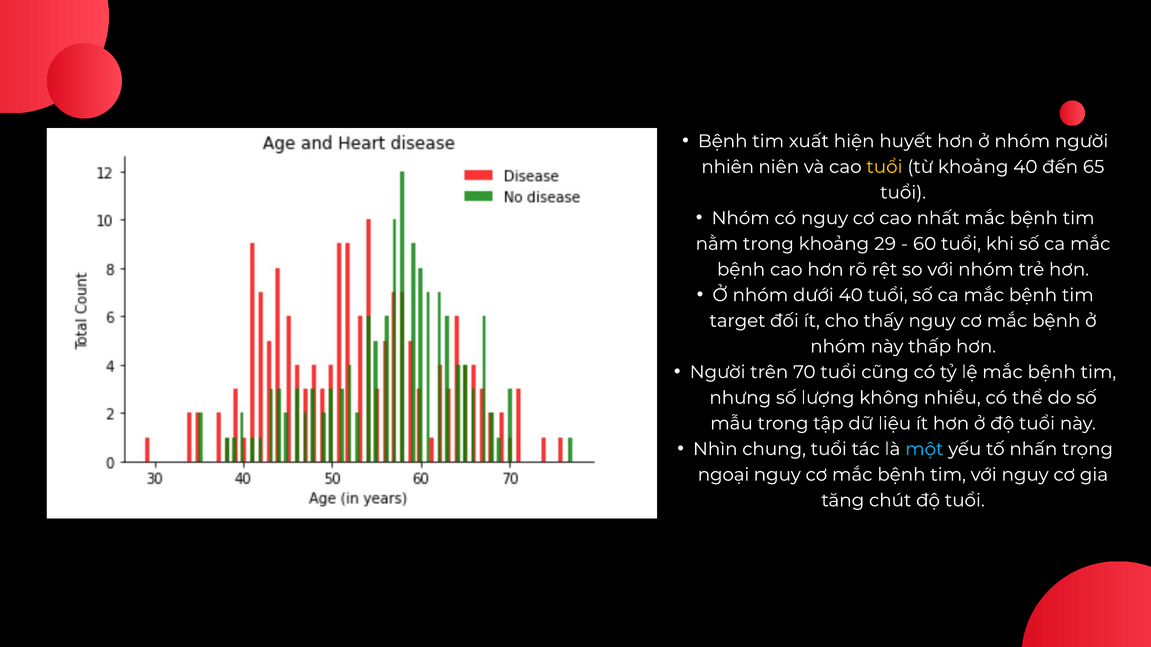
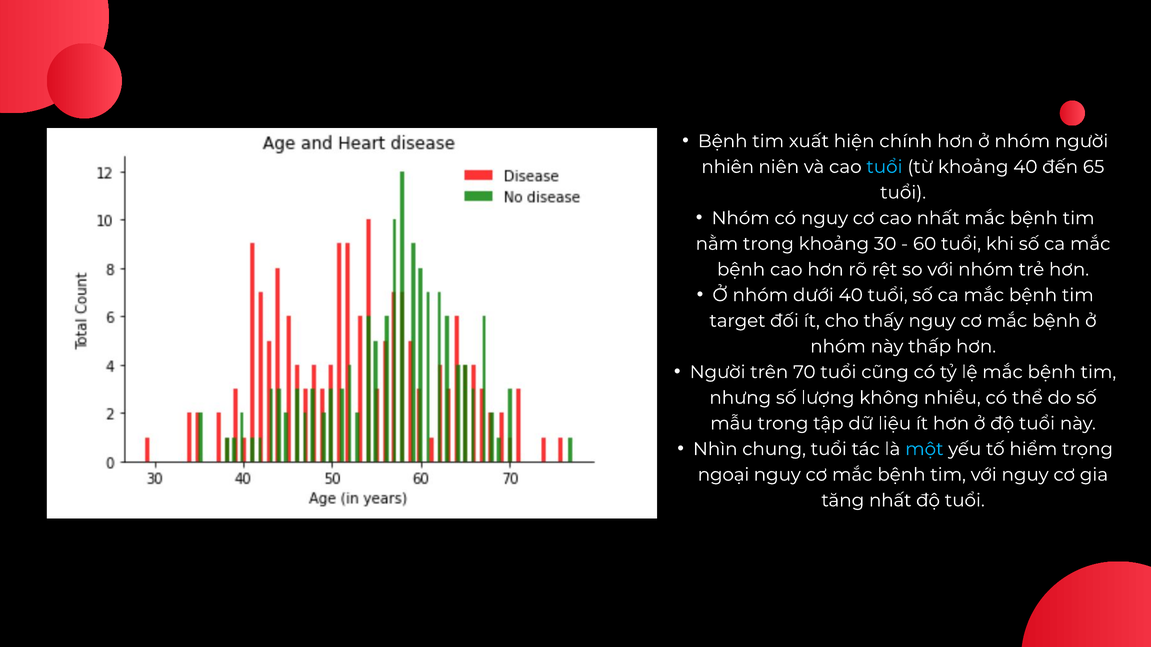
huyết: huyết -> chính (906, 141)
tuổi colour: yellow -> light blue (884, 167)
29: 29 -> 30 (885, 244)
nhấn: nhấn -> hiểm (1033, 449)
tăng chút: chút -> nhất (890, 501)
